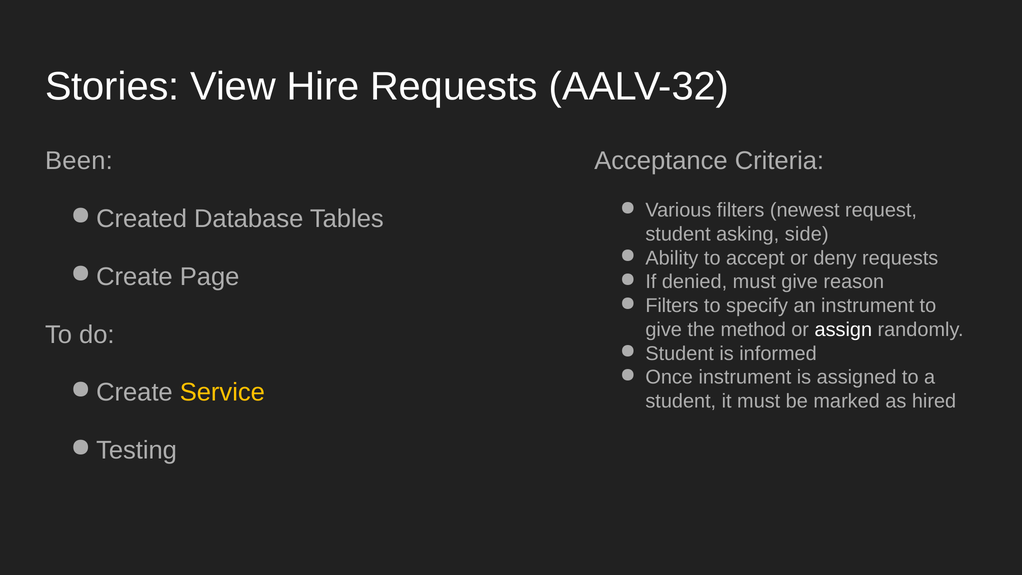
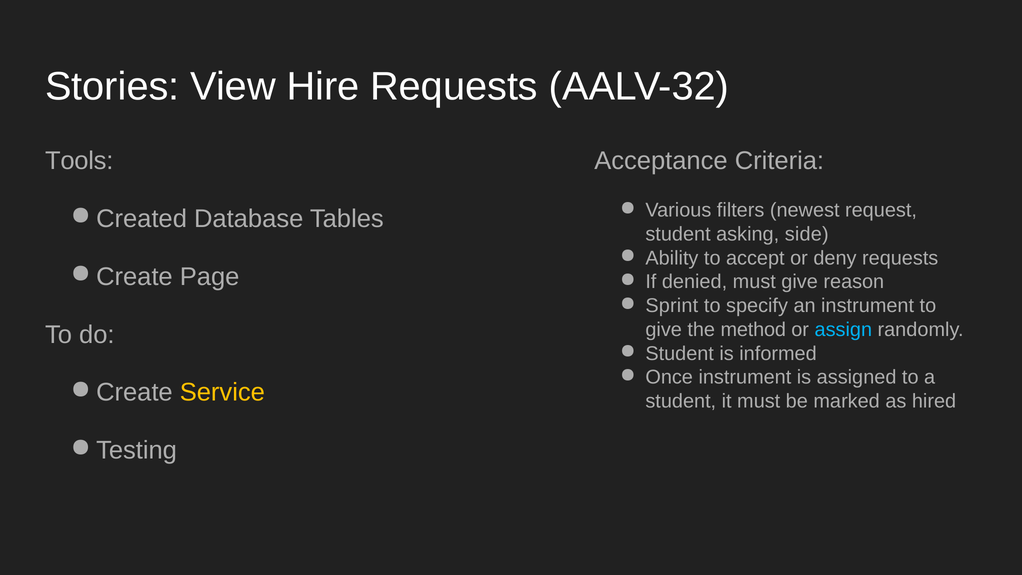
Been: Been -> Tools (79, 161)
Filters: Filters -> Sprint (672, 306)
assign colour: white -> light blue (843, 330)
